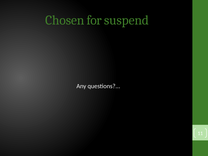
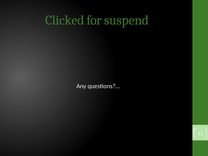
Chosen: Chosen -> Clicked (65, 20)
